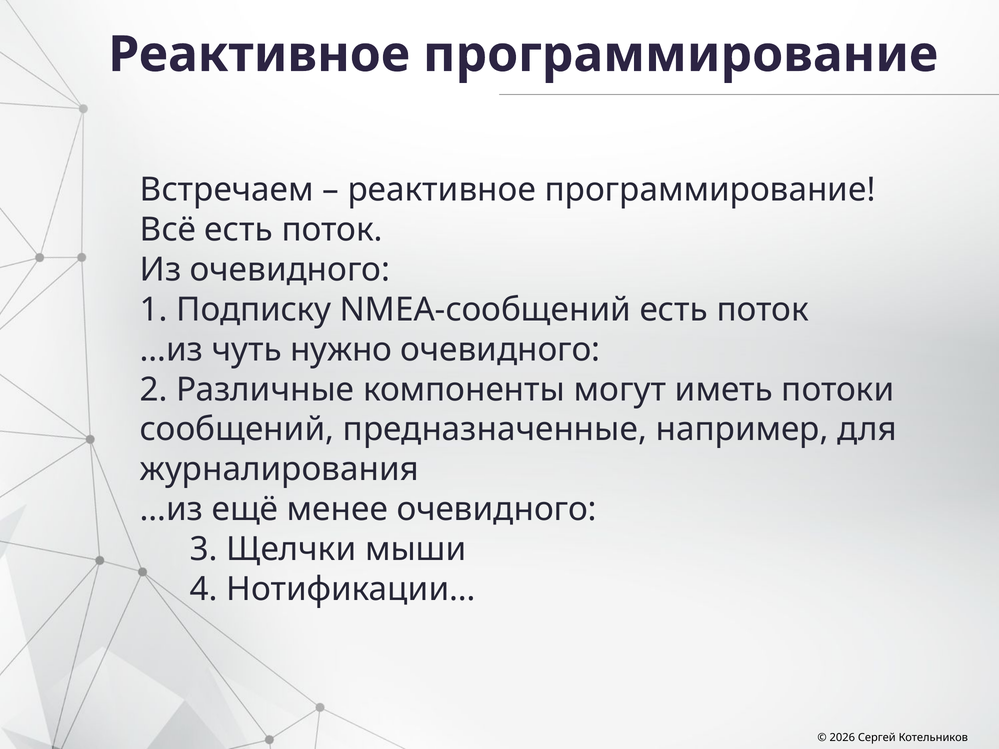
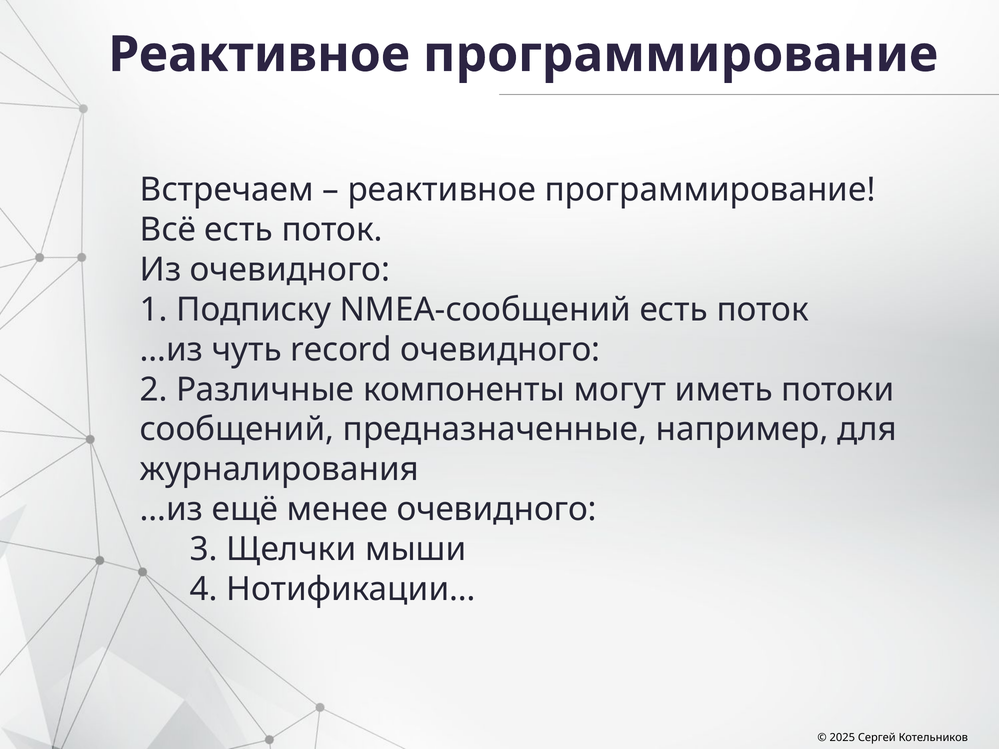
нужно: нужно -> record (341, 350)
2026: 2026 -> 2025 (842, 738)
